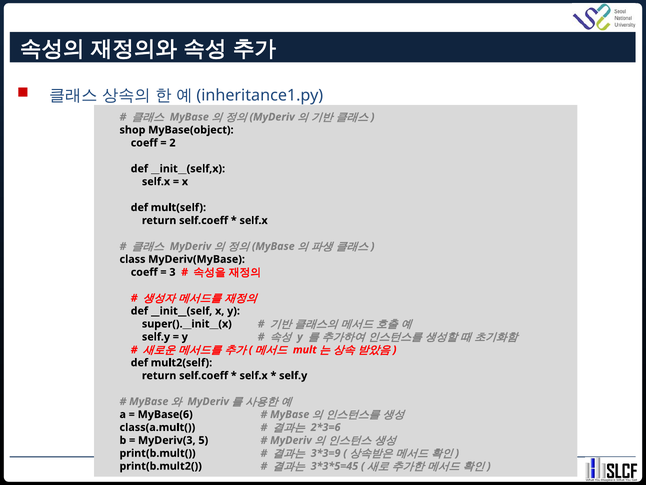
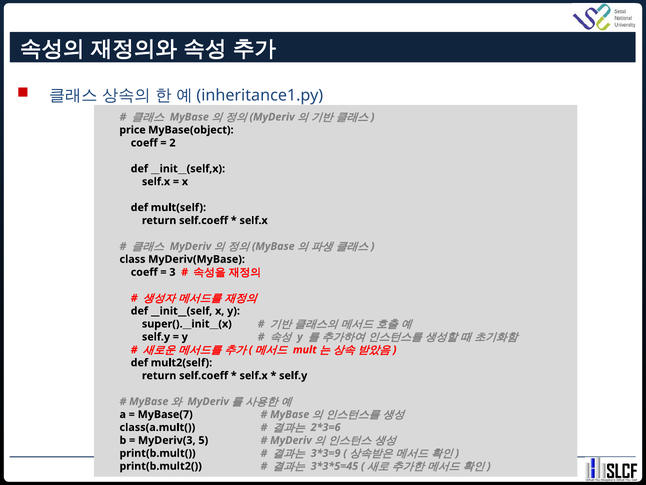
shop: shop -> price (133, 130)
MyBase(6: MyBase(6 -> MyBase(7 (165, 414)
